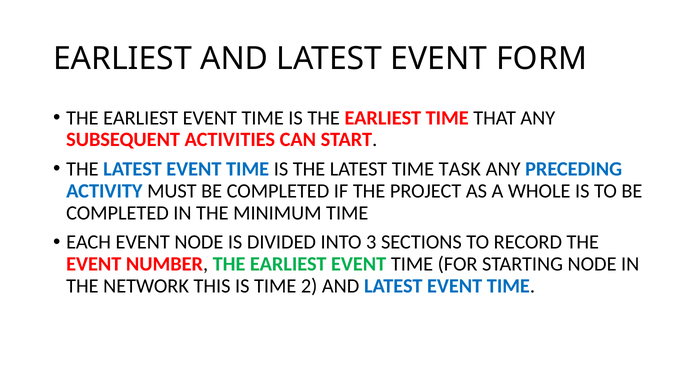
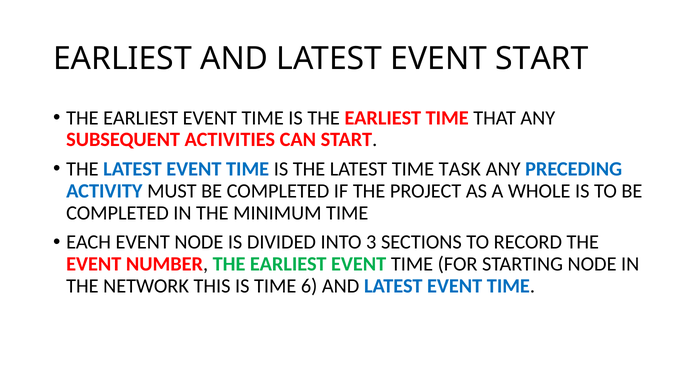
EVENT FORM: FORM -> START (542, 59)
2: 2 -> 6 (309, 286)
